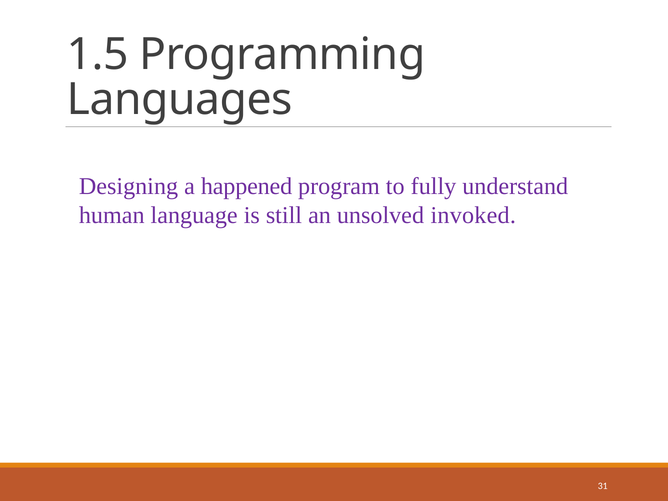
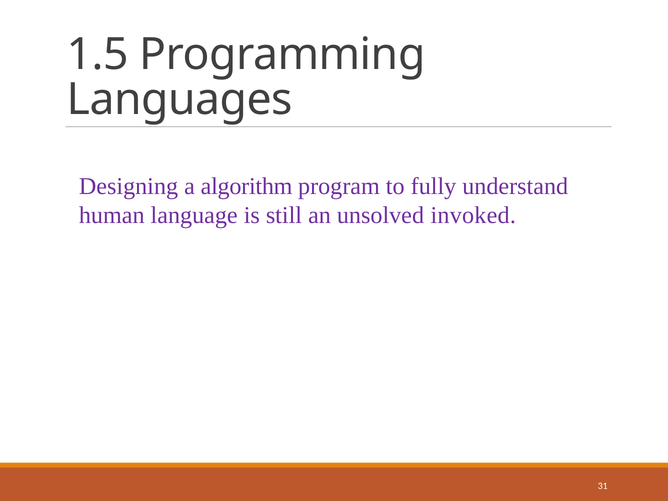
happened: happened -> algorithm (247, 186)
